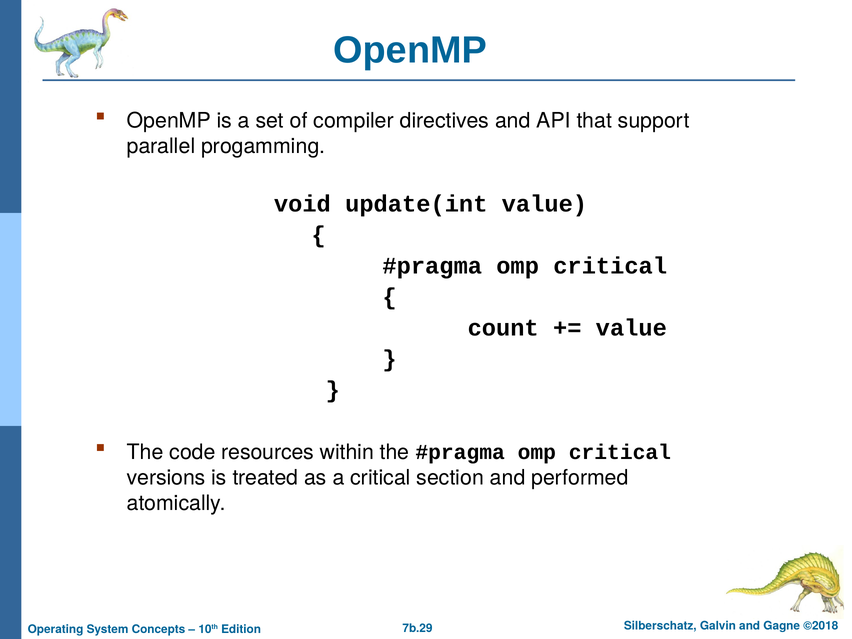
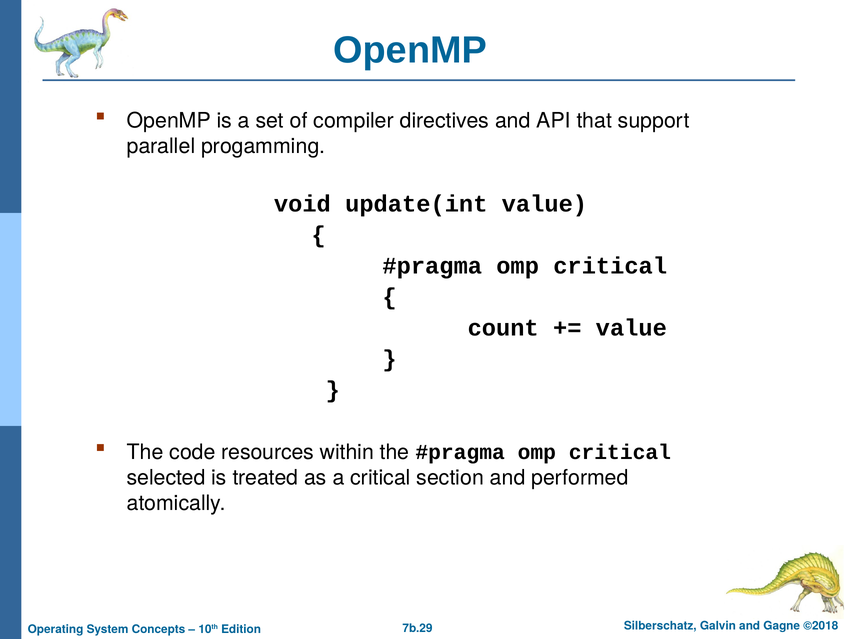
versions: versions -> selected (166, 478)
